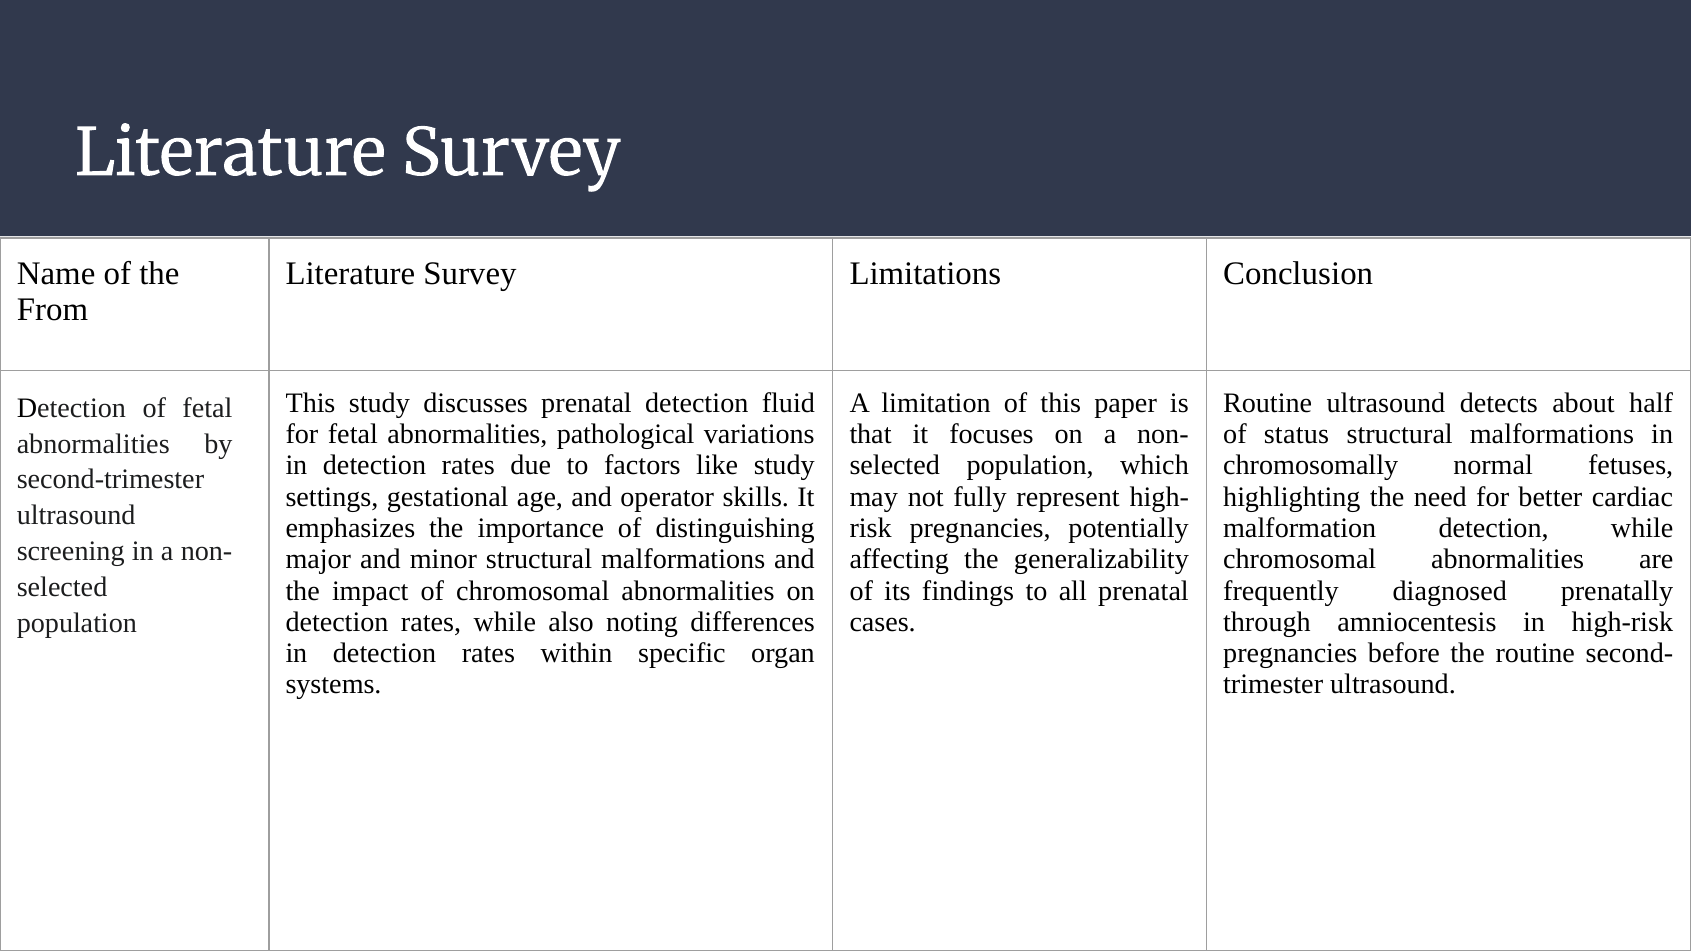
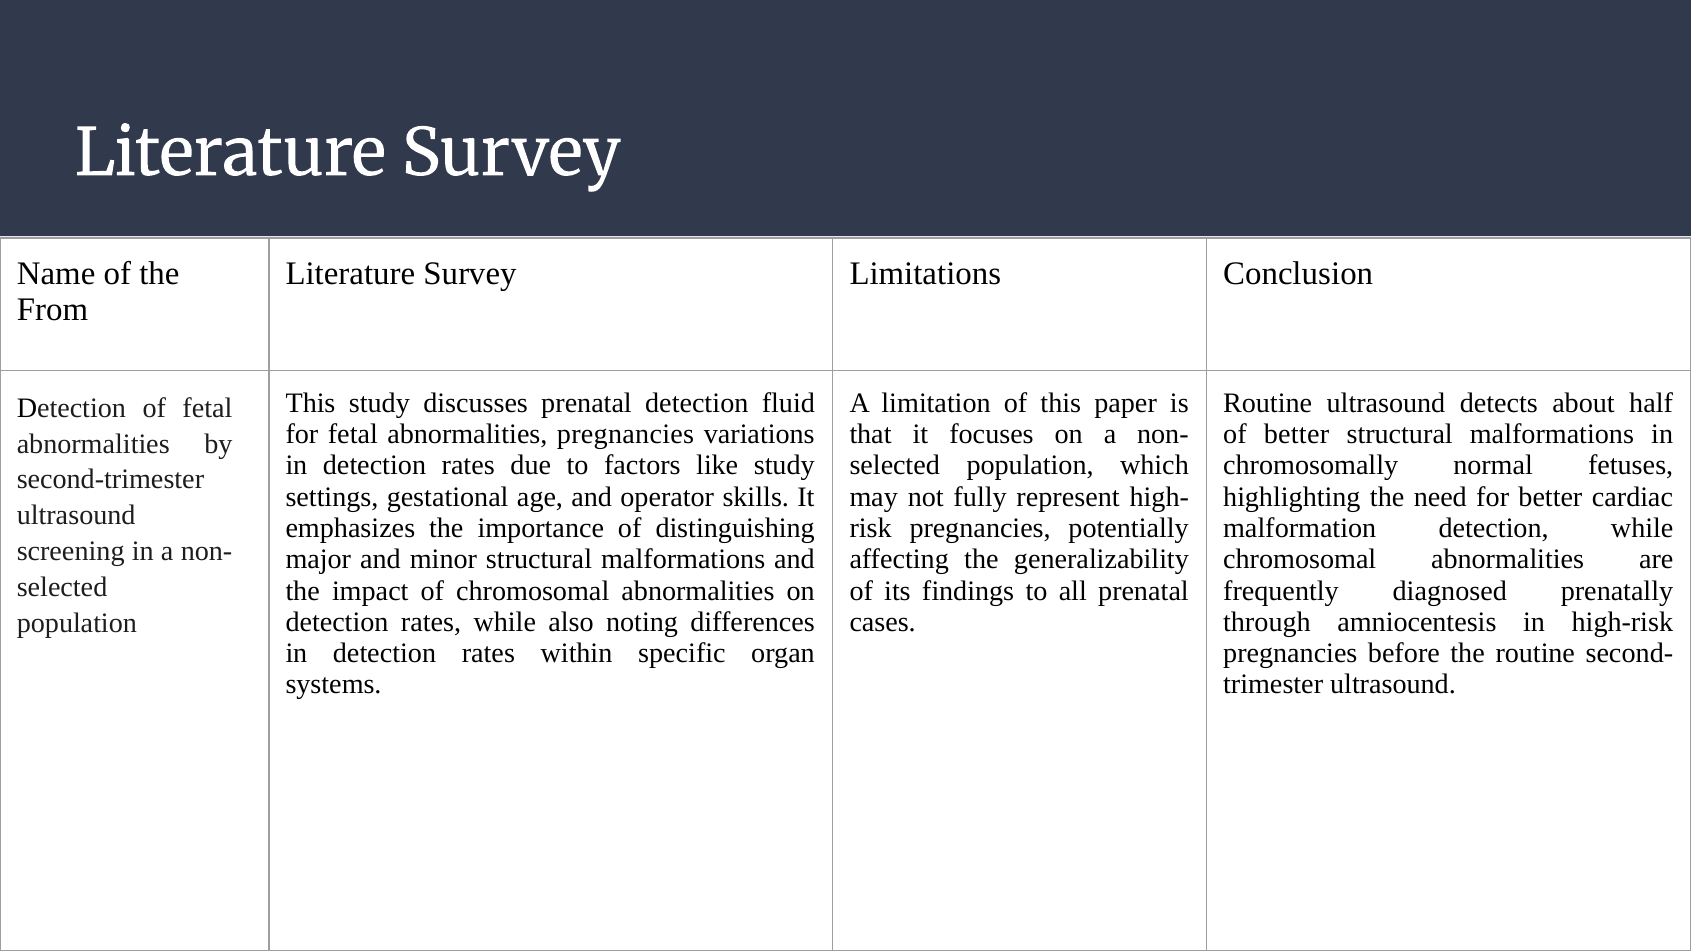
abnormalities pathological: pathological -> pregnancies (626, 434)
of status: status -> better (1296, 434)
